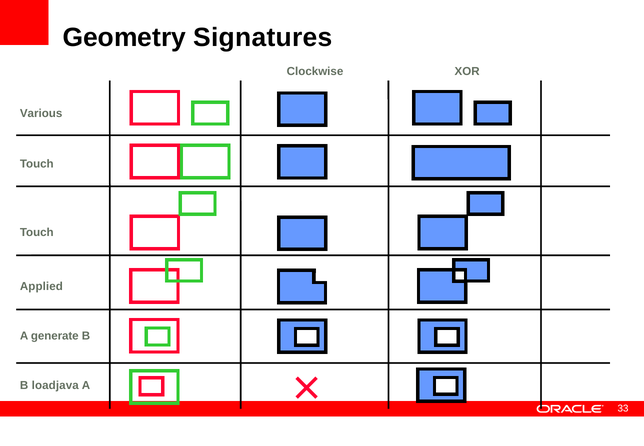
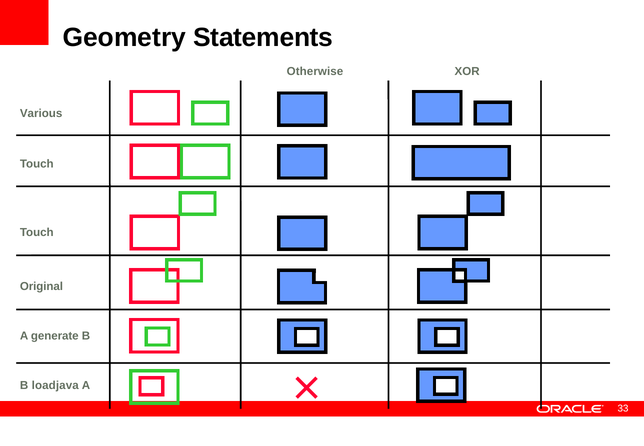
Signatures: Signatures -> Statements (263, 38)
Clockwise: Clockwise -> Otherwise (315, 72)
Applied: Applied -> Original (41, 286)
